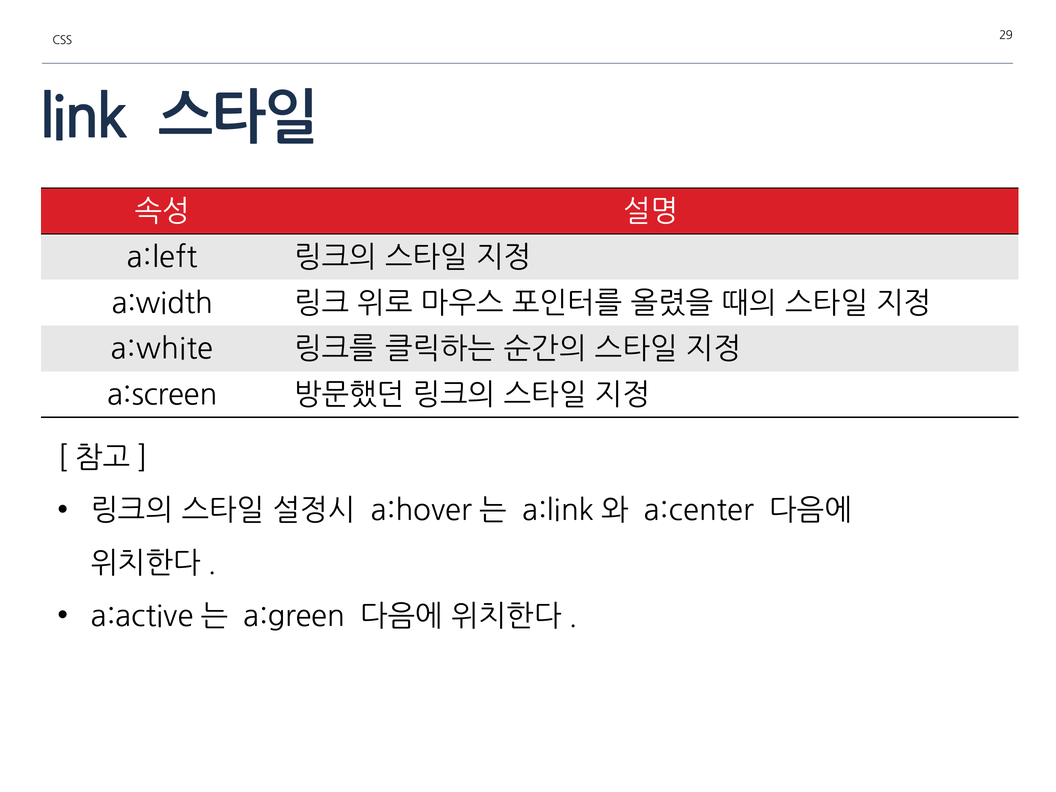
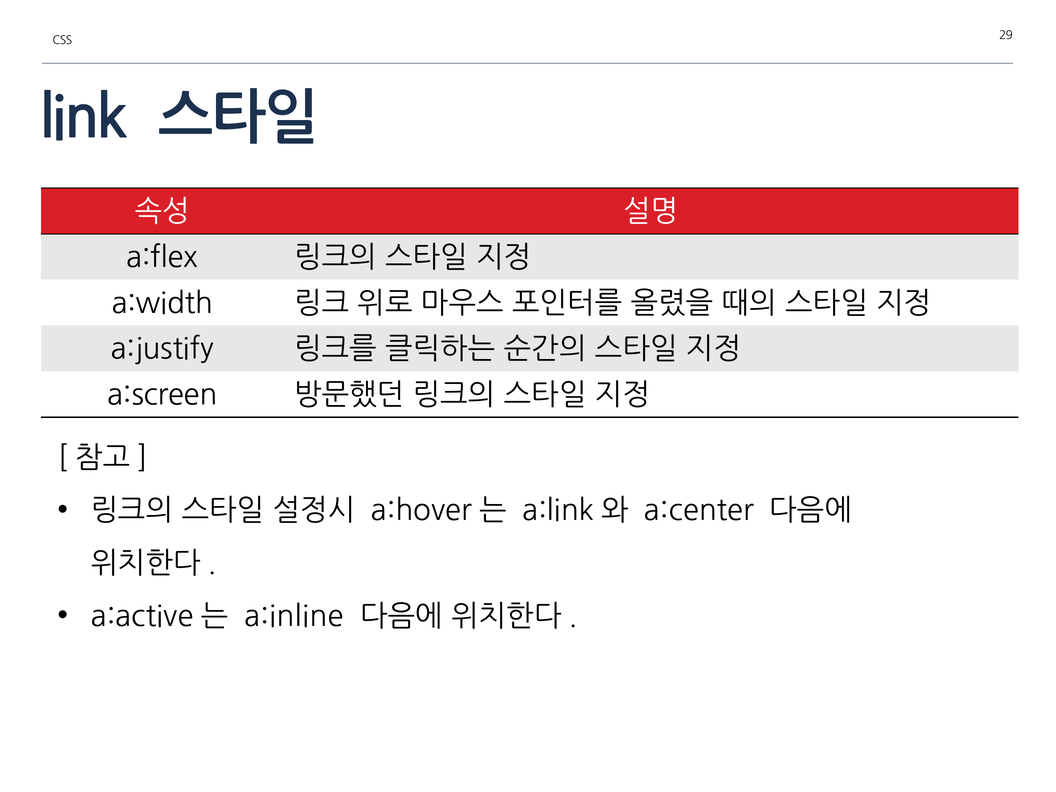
a:left: a:left -> a:flex (162, 258)
a:white: a:white -> a:justify (162, 349)
a:green: a:green -> a:inline (294, 616)
